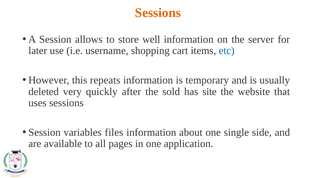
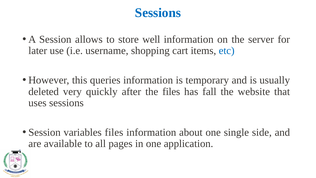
Sessions colour: orange -> blue (158, 13)
repeats: repeats -> queries (105, 80)
the sold: sold -> files (171, 91)
site: site -> fall (209, 91)
